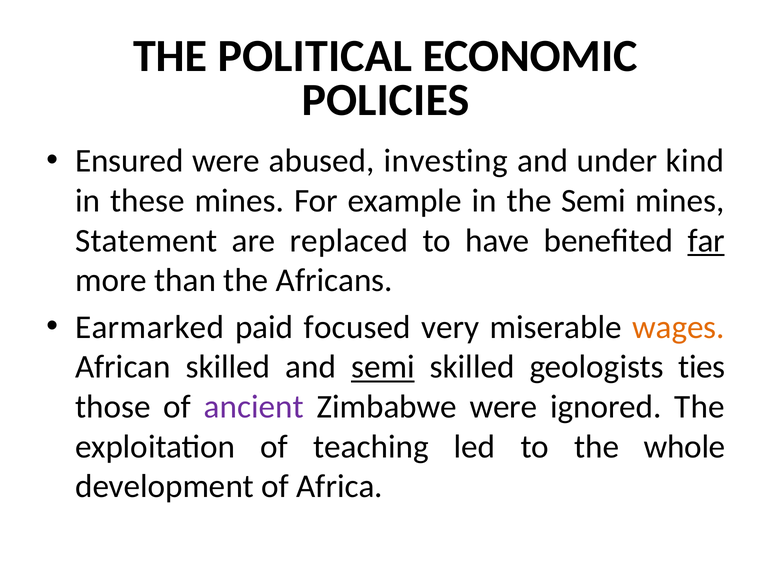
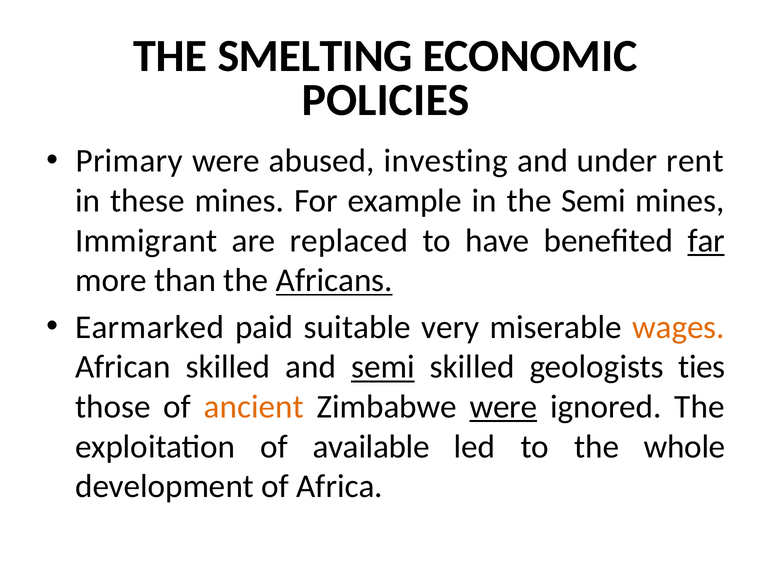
POLITICAL: POLITICAL -> SMELTING (315, 56)
Ensured: Ensured -> Primary (129, 161)
kind: kind -> rent (695, 161)
Statement: Statement -> Immigrant (146, 241)
Africans underline: none -> present (334, 281)
focused: focused -> suitable (357, 327)
ancient colour: purple -> orange (254, 407)
were underline: none -> present (503, 407)
teaching: teaching -> available (371, 447)
